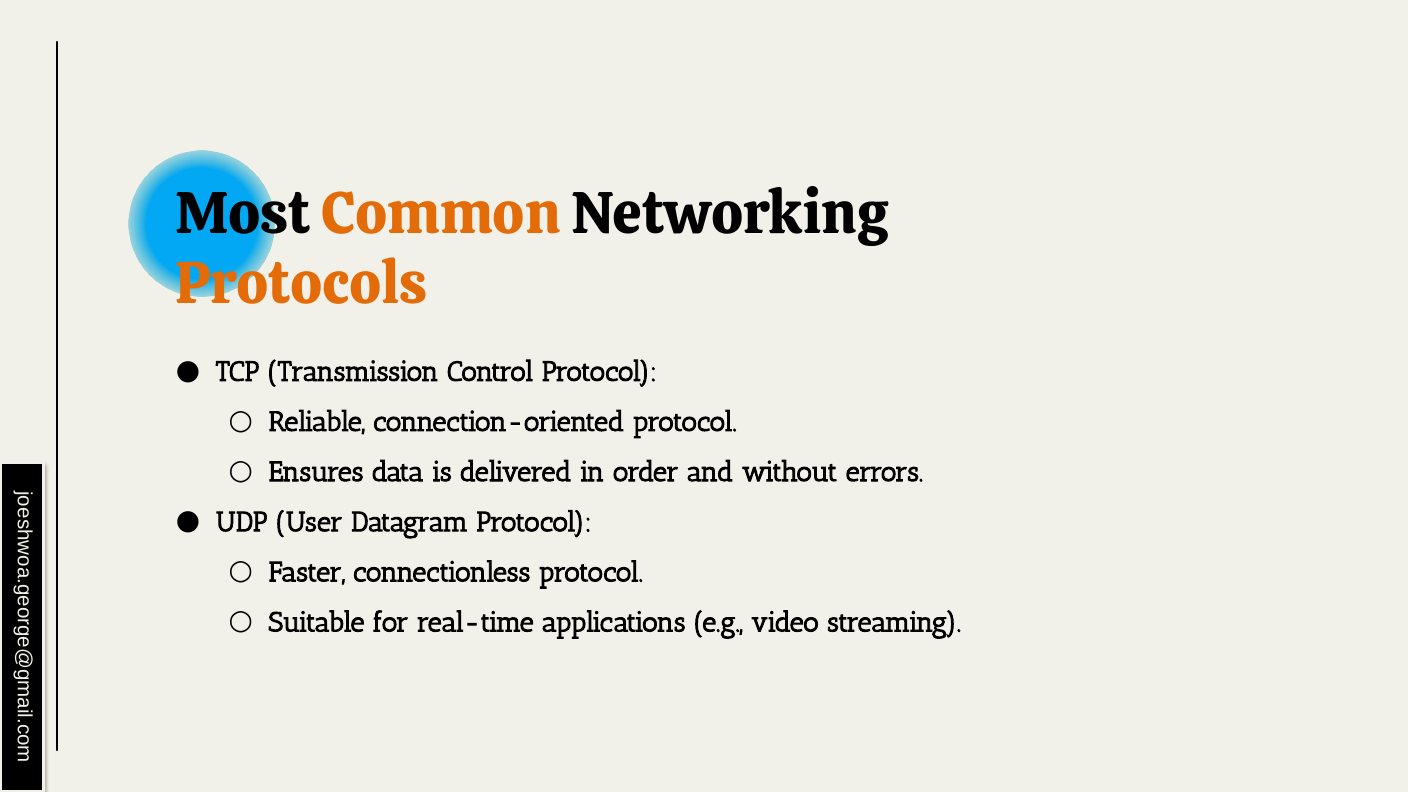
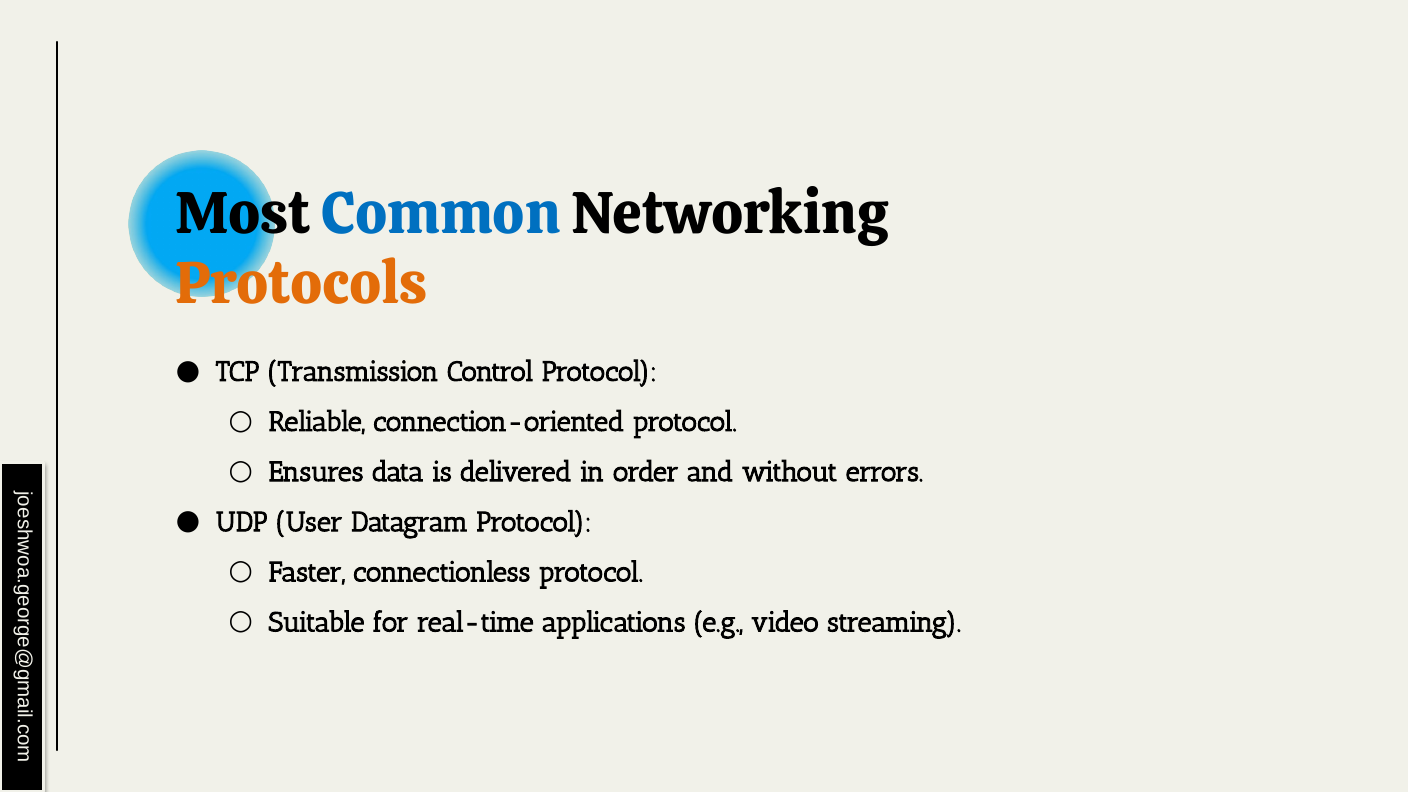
Common colour: orange -> blue (441, 214)
